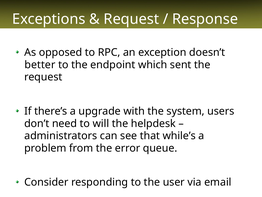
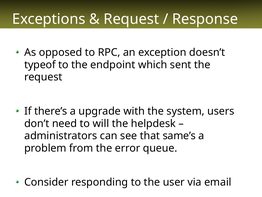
better: better -> typeof (40, 65)
while’s: while’s -> same’s (179, 135)
